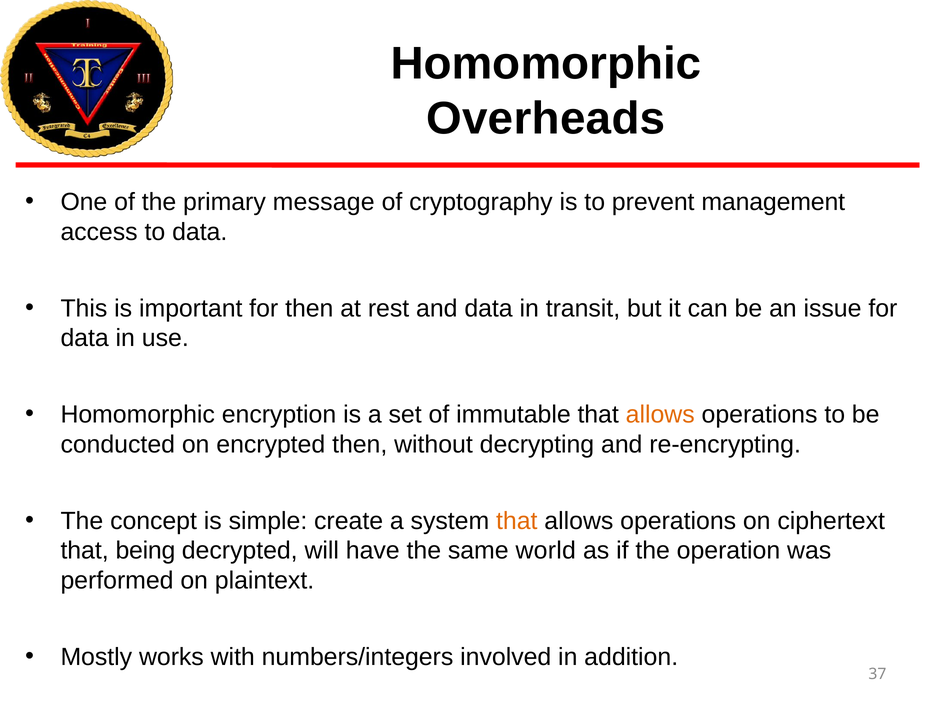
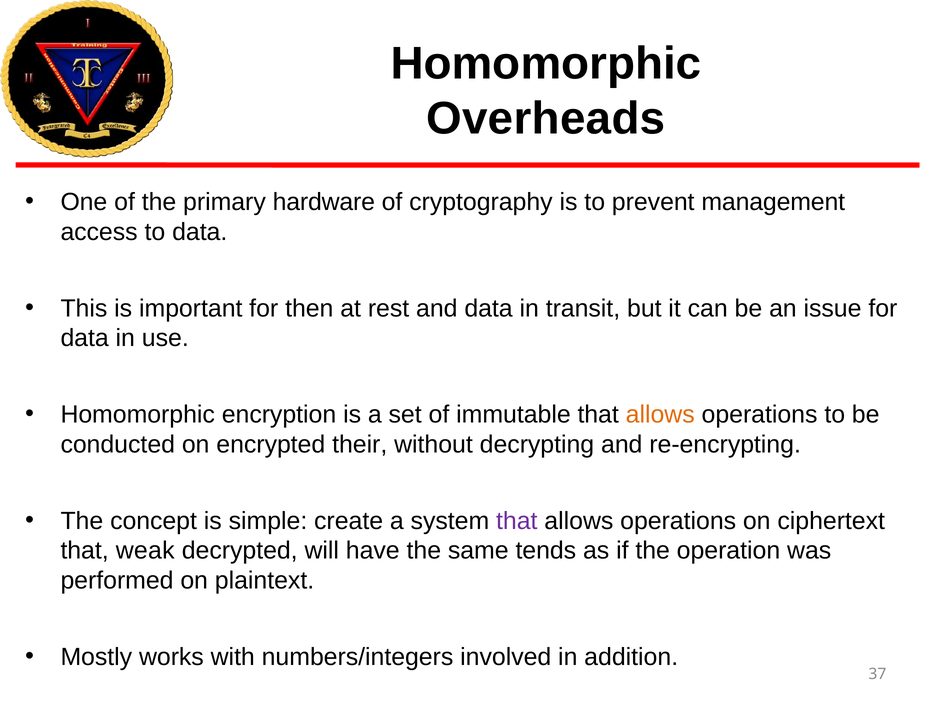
message: message -> hardware (324, 202)
encrypted then: then -> their (360, 445)
that colour: orange -> purple (517, 521)
being: being -> weak (145, 551)
world: world -> tends (546, 551)
